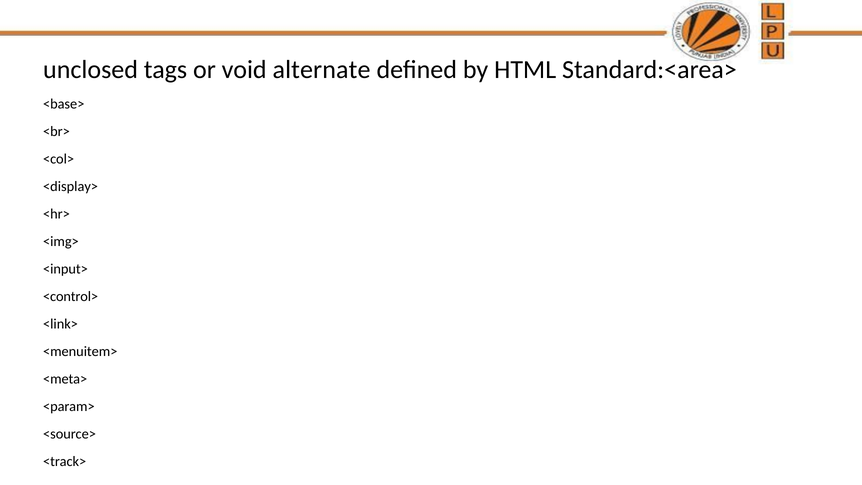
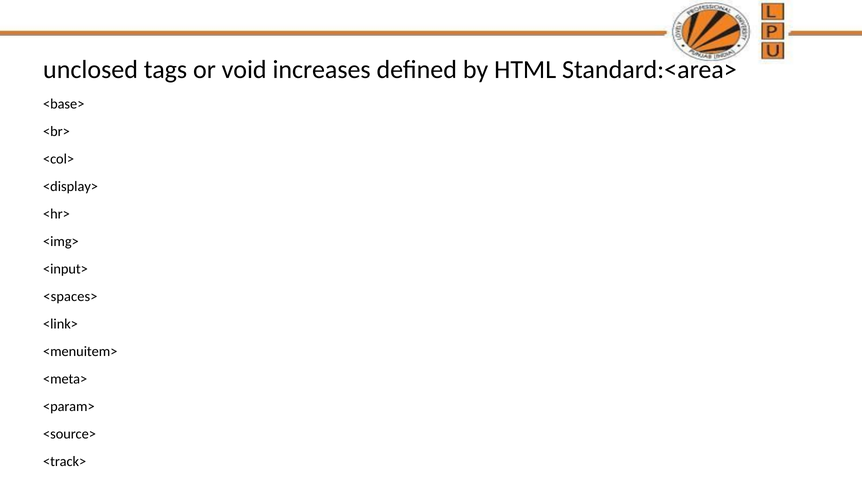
alternate: alternate -> increases (322, 70)
<control>: <control> -> <spaces> (70, 296)
